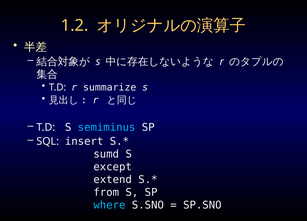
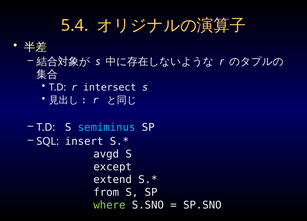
1.2: 1.2 -> 5.4 (75, 26)
summarize: summarize -> intersect (110, 87)
sumd: sumd -> avgd (106, 154)
where colour: light blue -> light green (109, 205)
